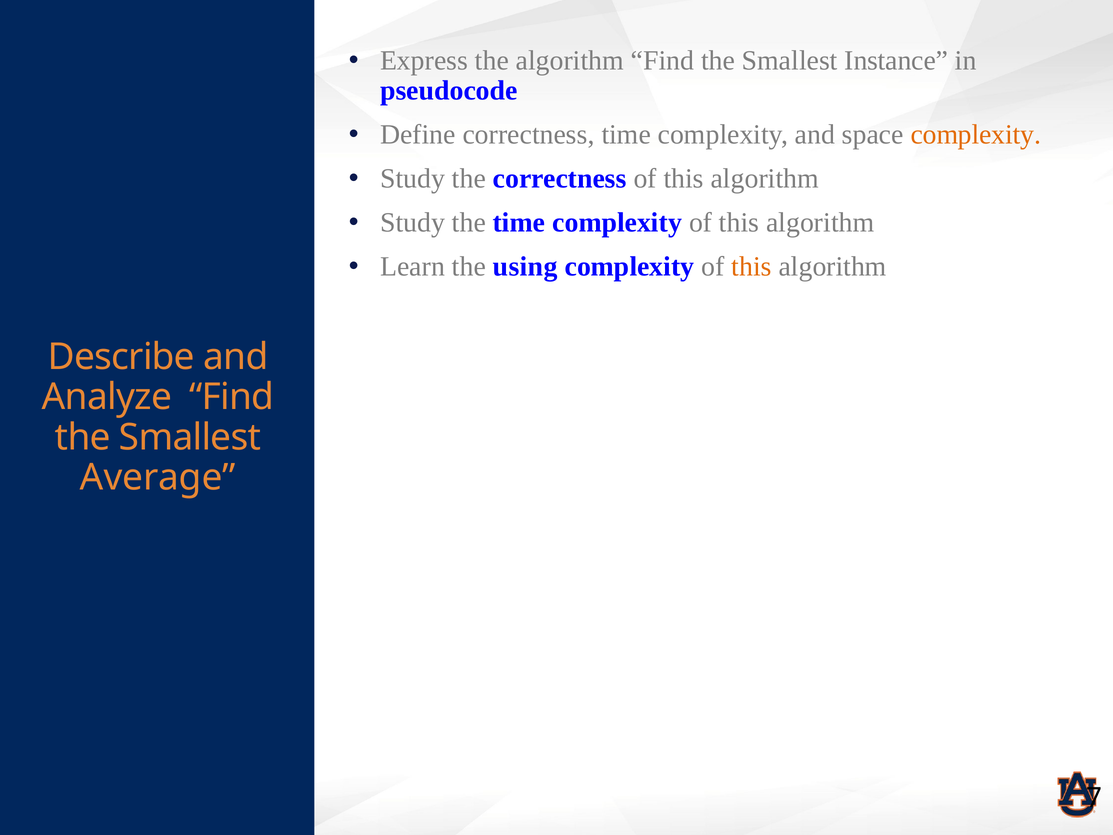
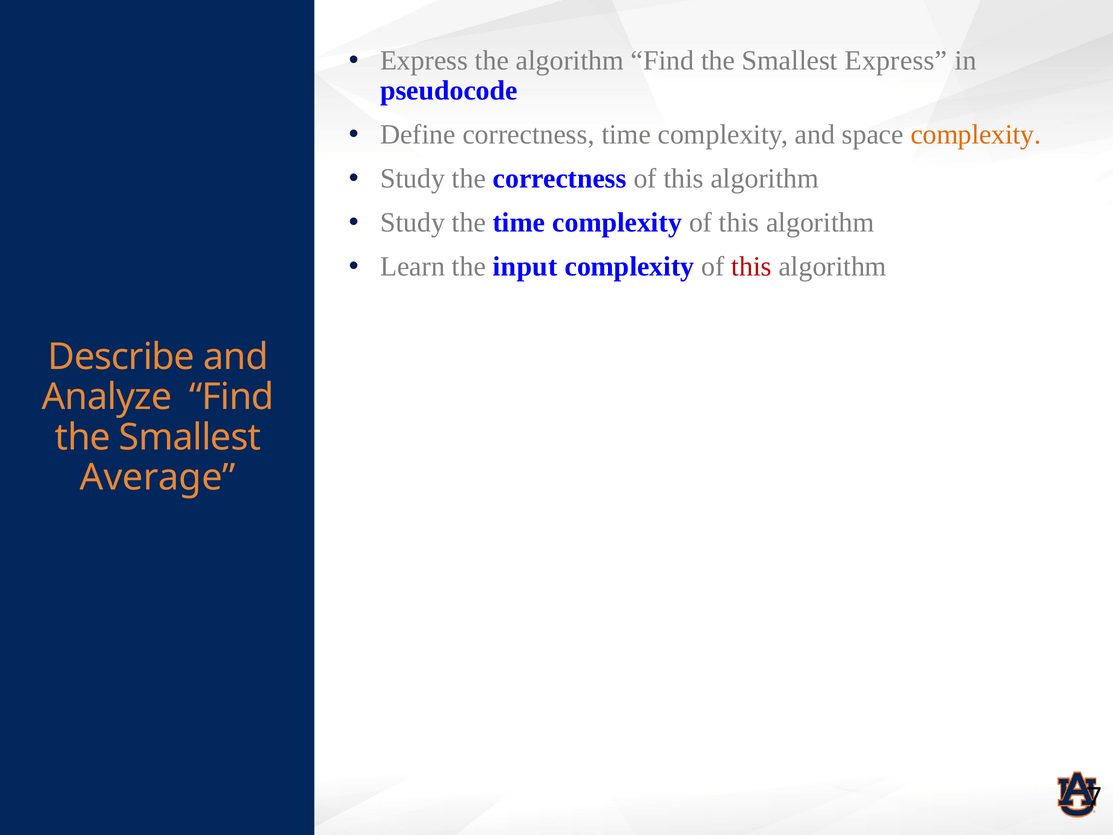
Smallest Instance: Instance -> Express (896, 61)
using: using -> input (525, 267)
this colour: orange -> red (752, 267)
